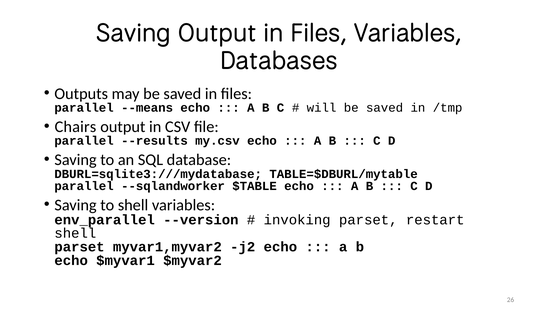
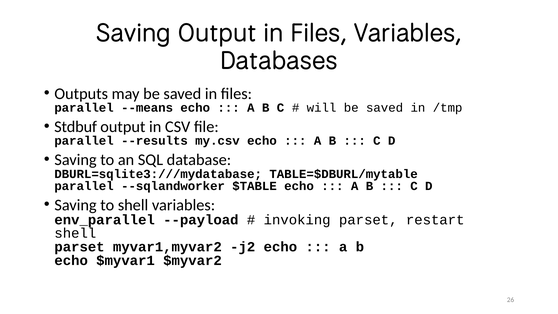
Chairs: Chairs -> Stdbuf (76, 127)
--version: --version -> --payload (201, 220)
